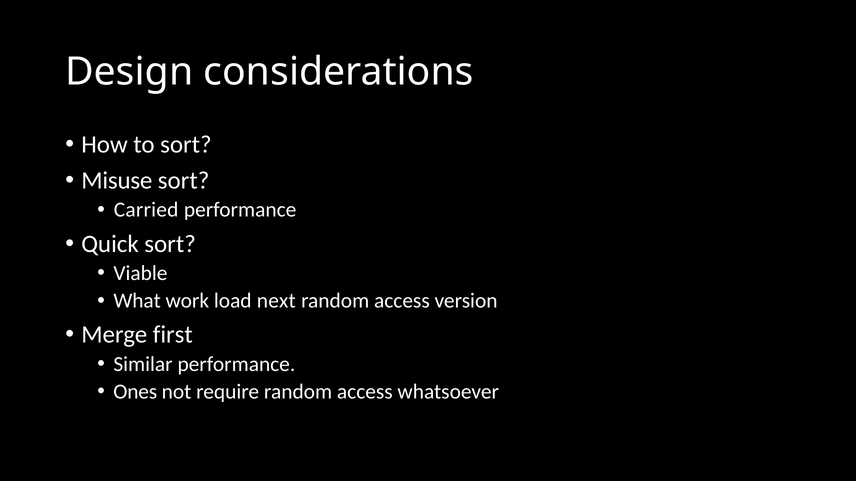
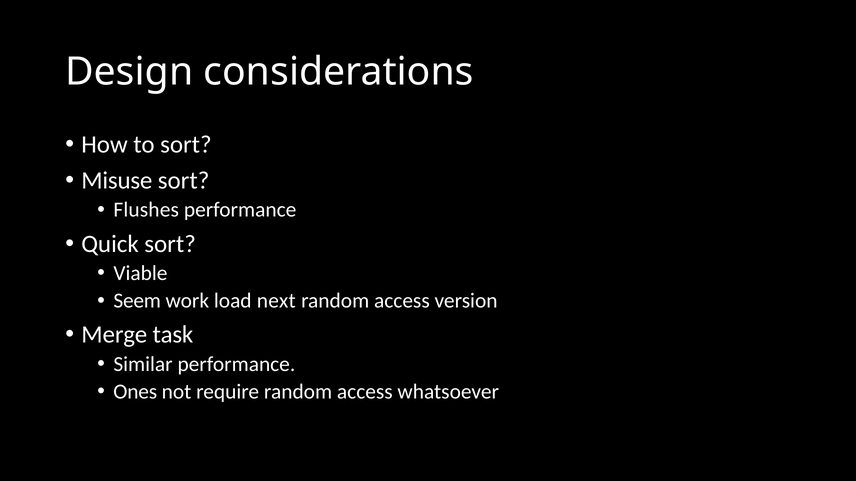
Carried: Carried -> Flushes (146, 210)
What: What -> Seem (137, 301)
first: first -> task (173, 335)
